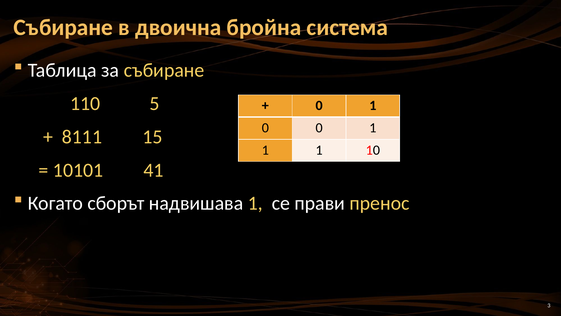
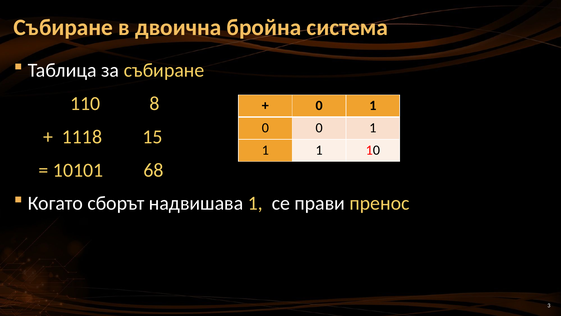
5: 5 -> 8 (155, 104)
8111: 8111 -> 1118 (82, 137)
41: 41 -> 68 (154, 170)
